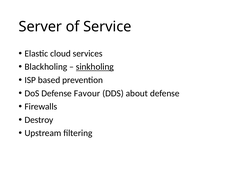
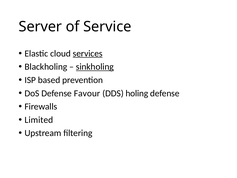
services underline: none -> present (88, 53)
about: about -> holing (137, 93)
Destroy: Destroy -> Limited (39, 120)
